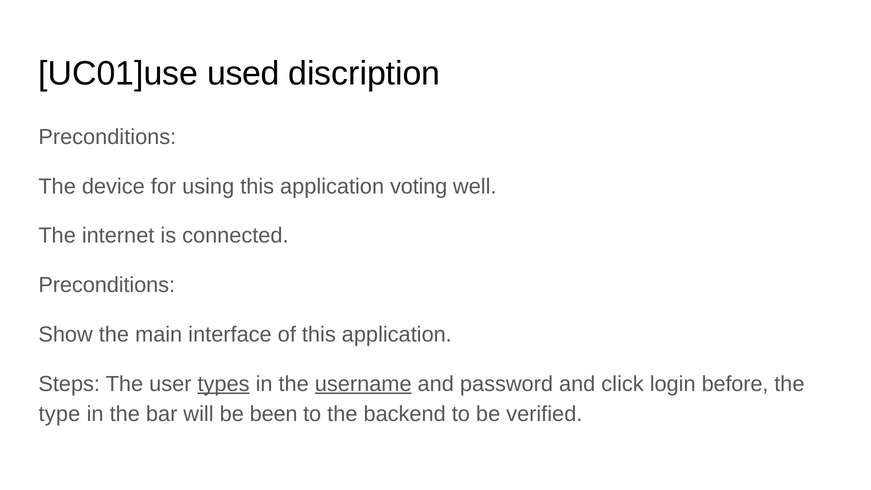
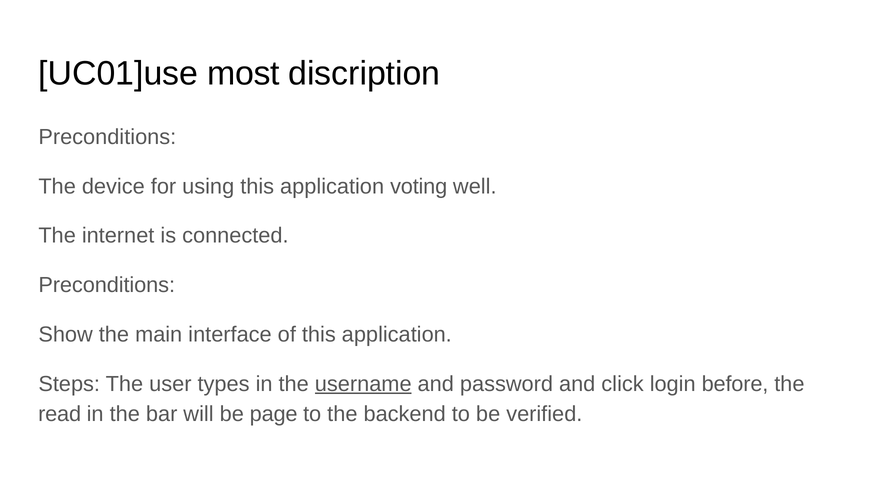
used: used -> most (243, 74)
types underline: present -> none (224, 384)
type: type -> read (60, 414)
been: been -> page (274, 414)
